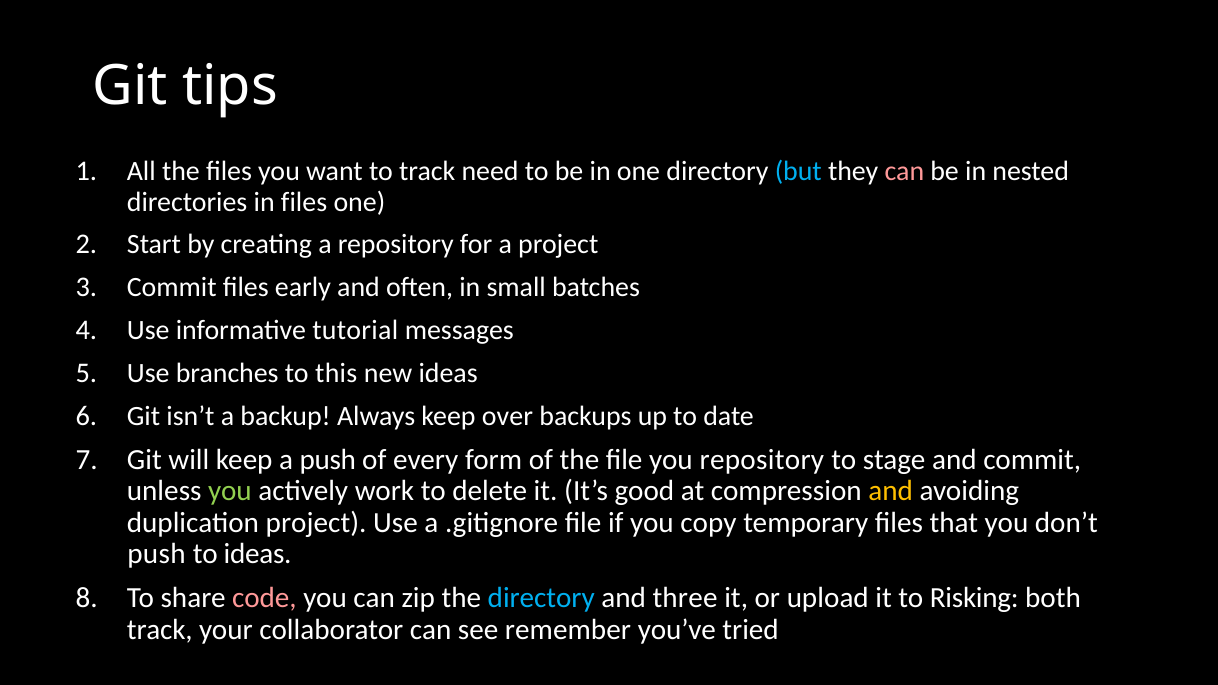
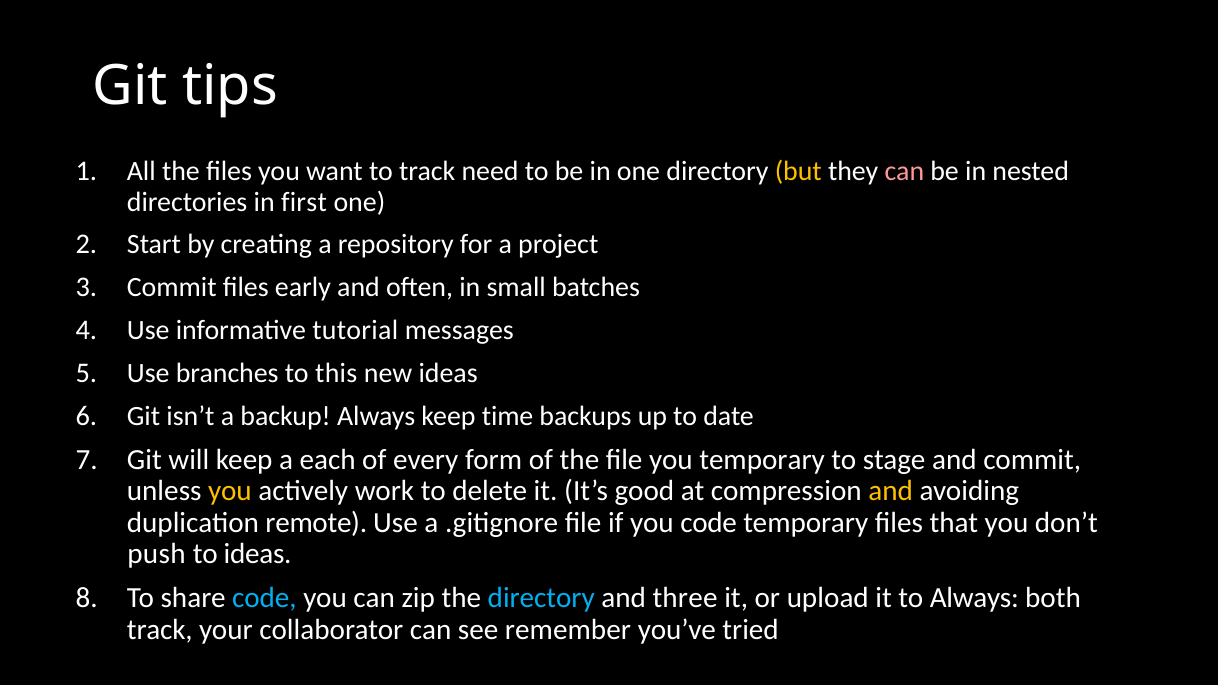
but colour: light blue -> yellow (798, 172)
in files: files -> first (304, 202)
over: over -> time (508, 416)
a push: push -> each (328, 460)
you repository: repository -> temporary (762, 460)
you colour: light green -> yellow (230, 491)
duplication project: project -> remote (316, 523)
you copy: copy -> code (709, 523)
code colour: pink -> light blue (264, 598)
to Risking: Risking -> Always (974, 598)
